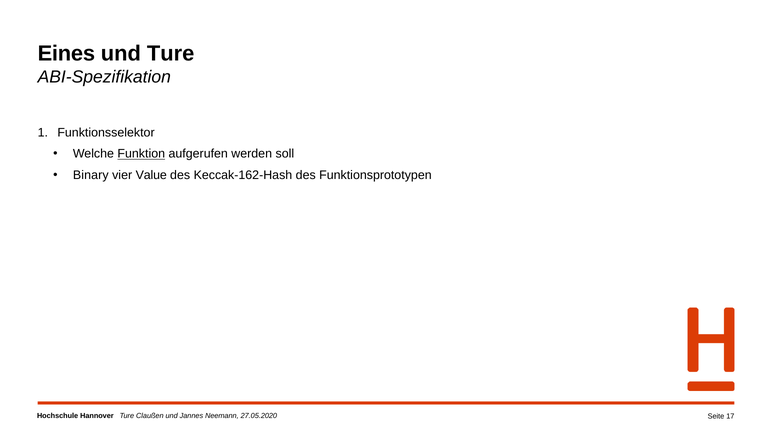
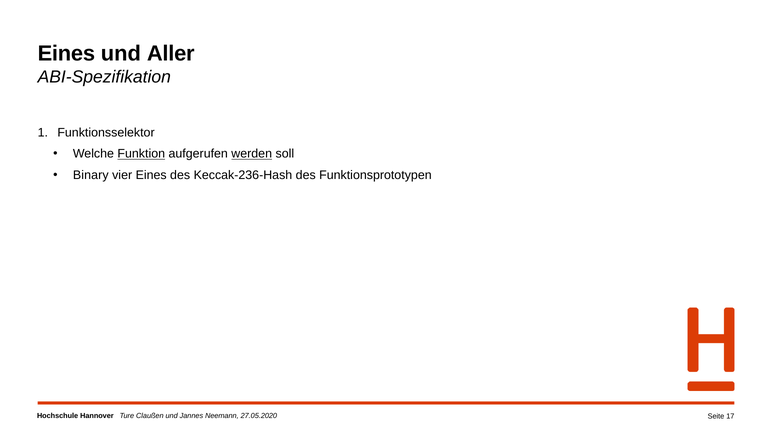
und Ture: Ture -> Aller (171, 53)
werden underline: none -> present (252, 154)
vier Value: Value -> Eines (151, 175)
Keccak-162-Hash: Keccak-162-Hash -> Keccak-236-Hash (243, 175)
